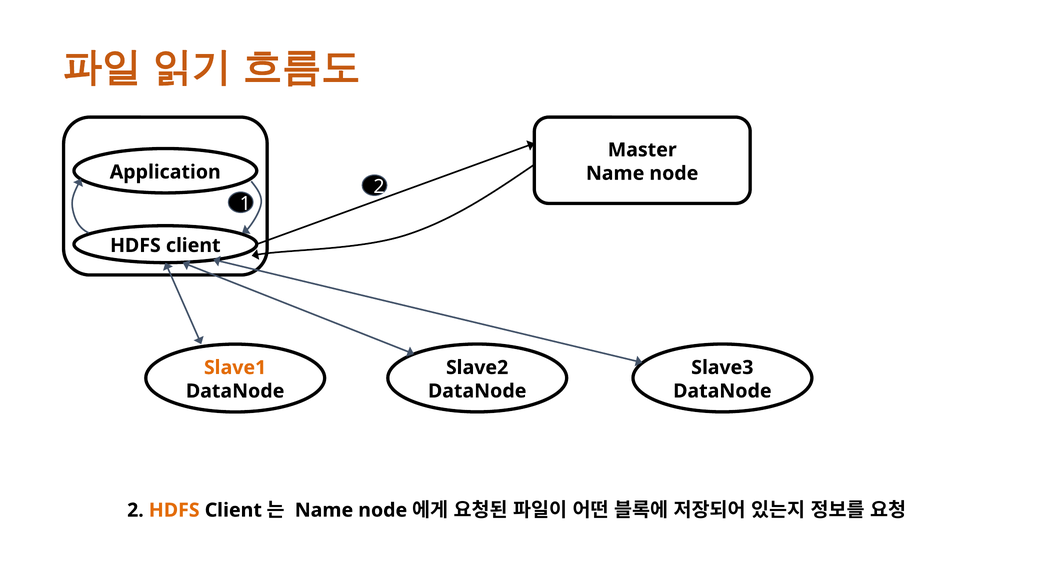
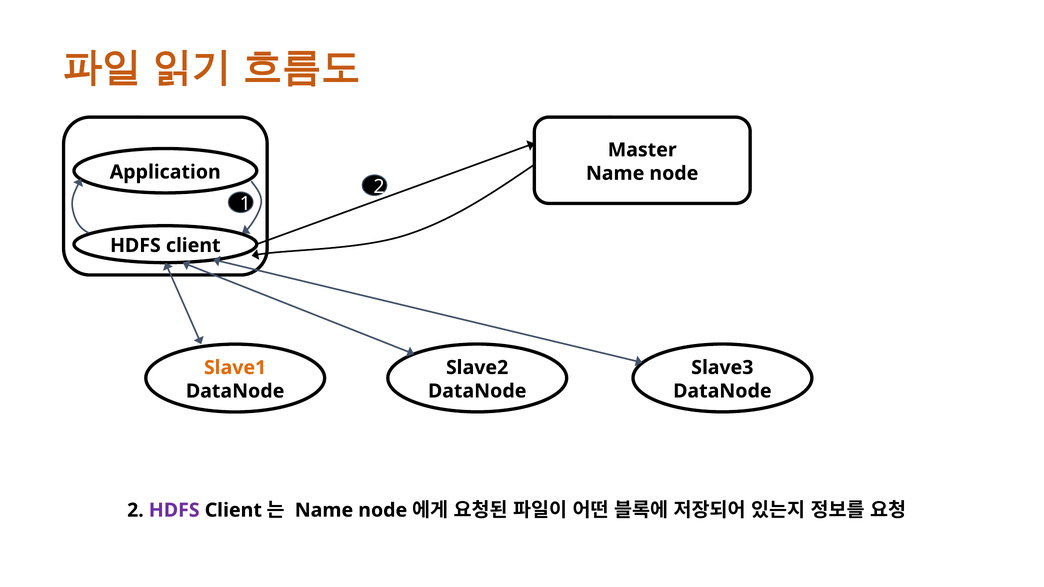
HDFS colour: orange -> purple (174, 511)
